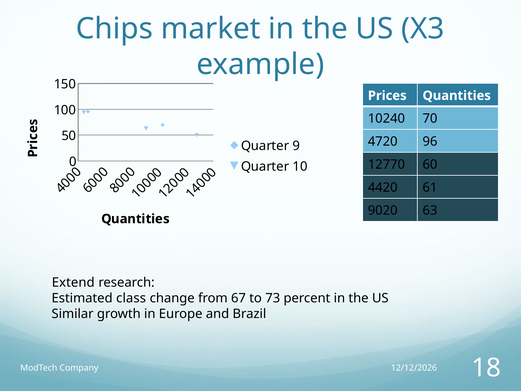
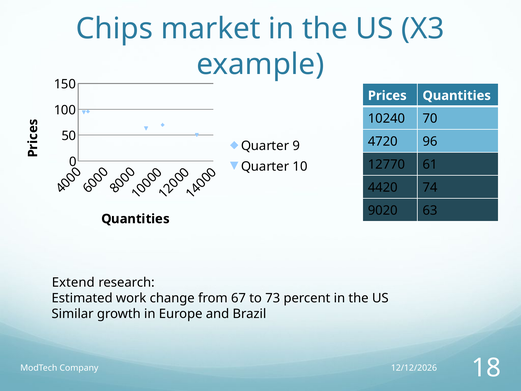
60: 60 -> 61 (430, 164)
61: 61 -> 74 (430, 187)
class: class -> work (131, 298)
